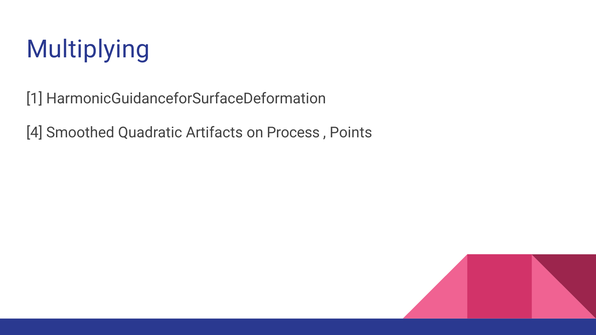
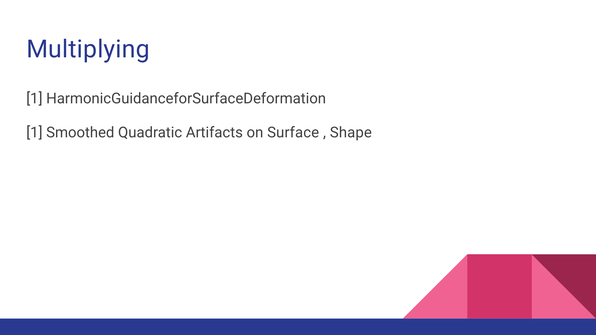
4: 4 -> 1 (34, 133)
Process: Process -> Surface (293, 133)
Points: Points -> Shape (351, 133)
